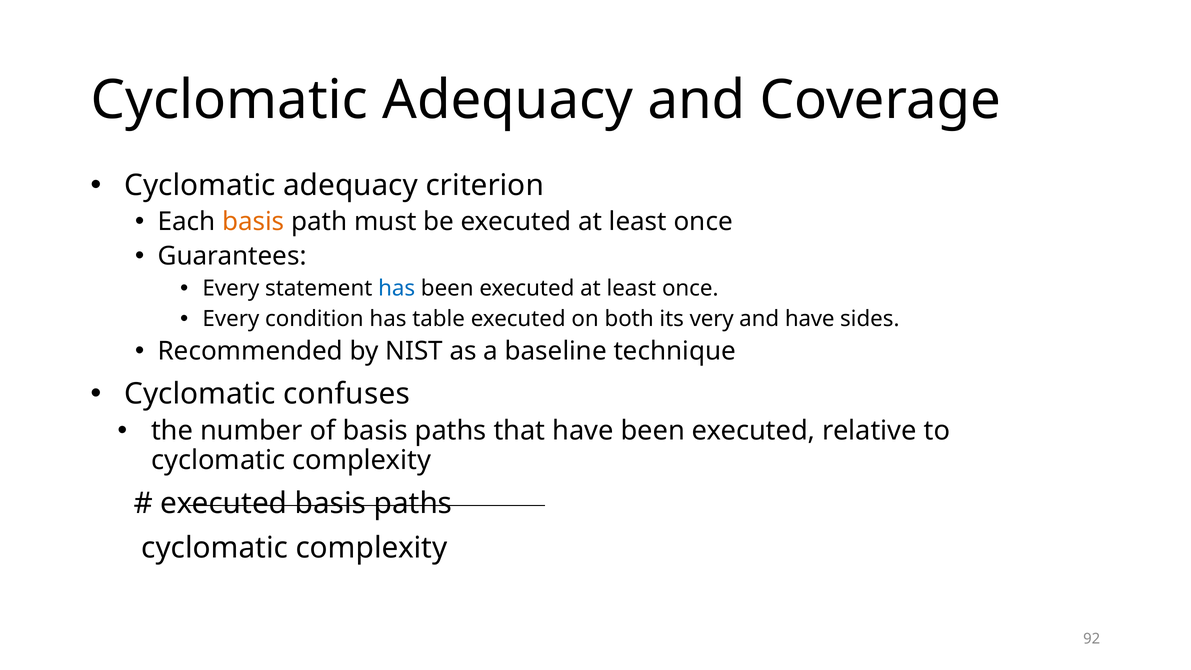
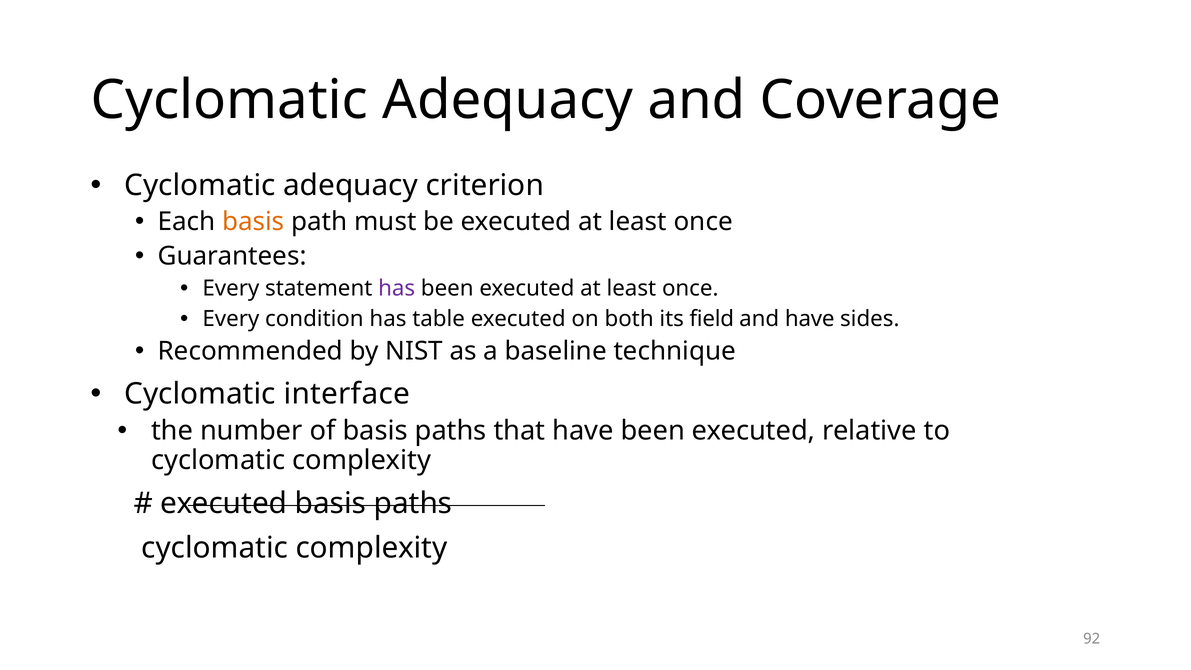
has colour: blue -> purple (397, 289)
very: very -> field (712, 319)
confuses: confuses -> interface (347, 394)
